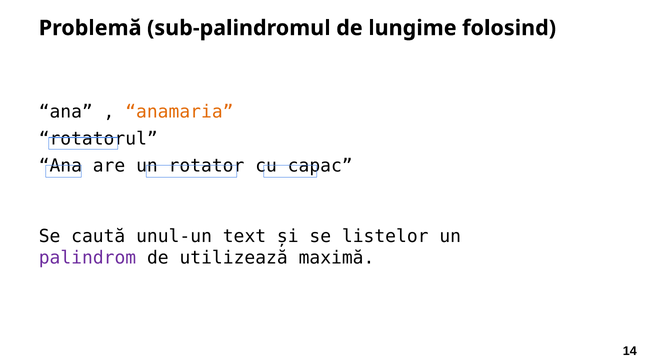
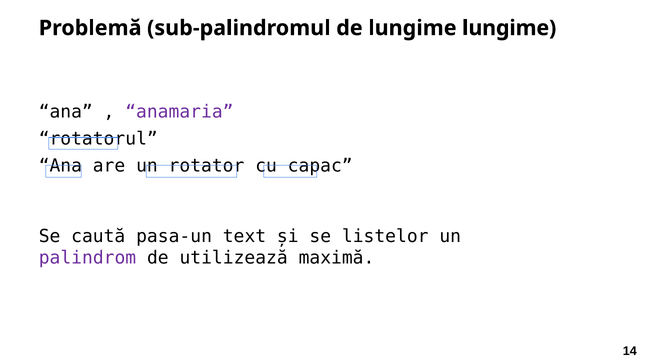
lungime folosind: folosind -> lungime (509, 28)
anamaria colour: orange -> purple (179, 112)
unul-un: unul-un -> pasa-un (174, 236)
